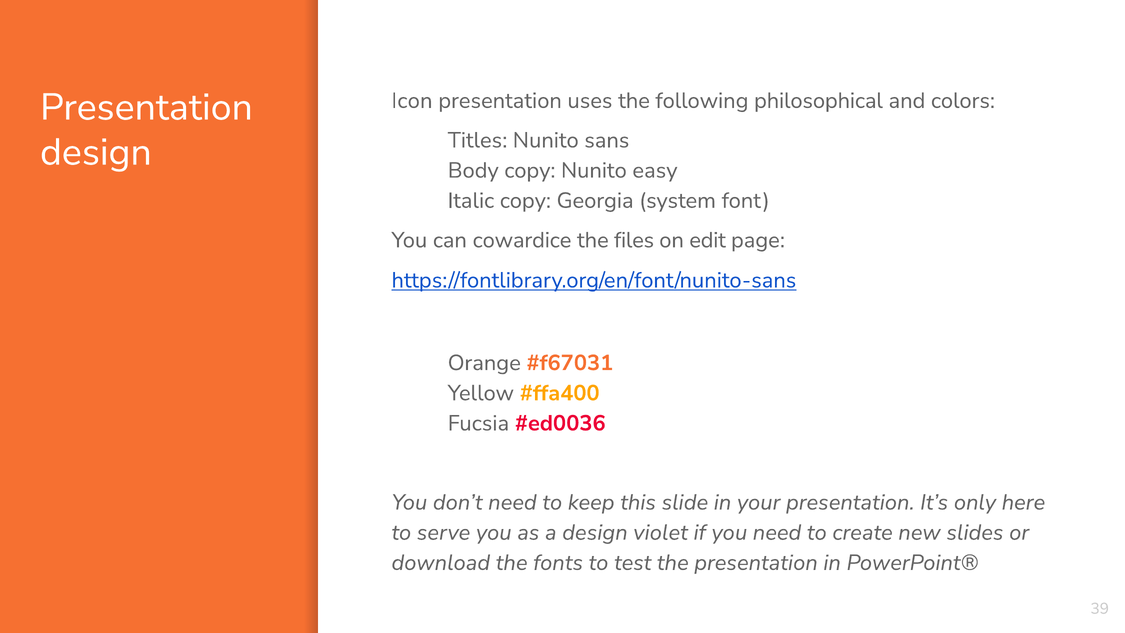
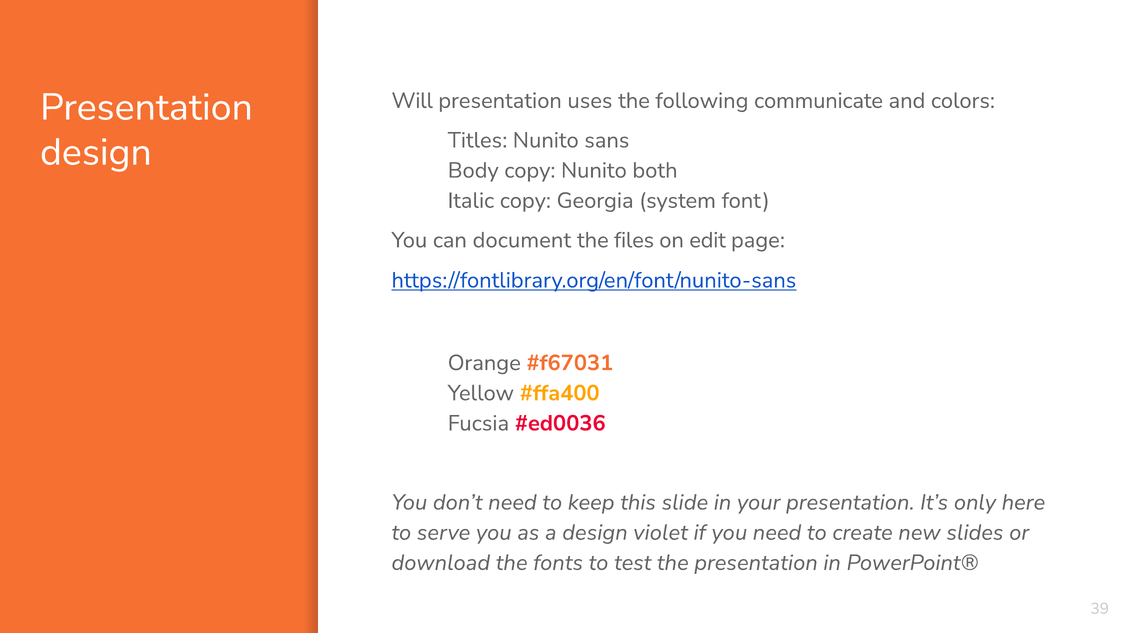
Icon: Icon -> Will (412, 101)
philosophical: philosophical -> communicate (819, 101)
easy: easy -> both (655, 170)
cowardice: cowardice -> document (522, 240)
